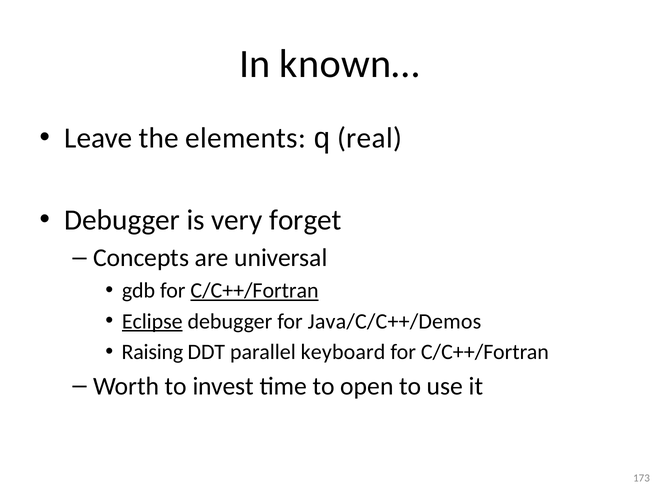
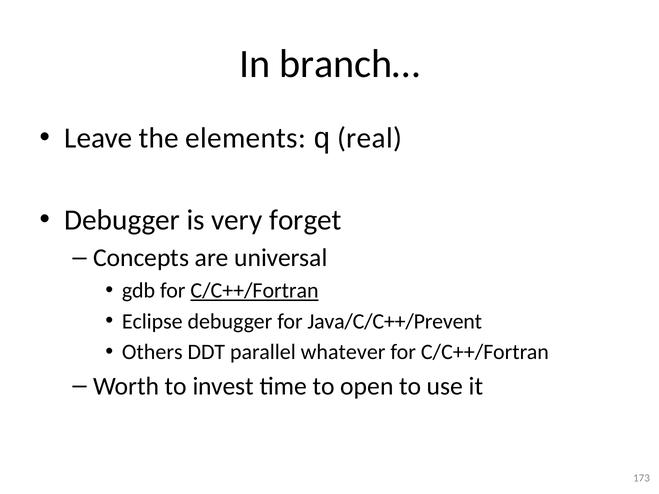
known…: known… -> branch… (350, 64)
Eclipse underline: present -> none (152, 322)
Java/C/C++/Demos: Java/C/C++/Demos -> Java/C/C++/Prevent (395, 322)
Raising: Raising -> Others (152, 352)
keyboard: keyboard -> whatever (343, 352)
